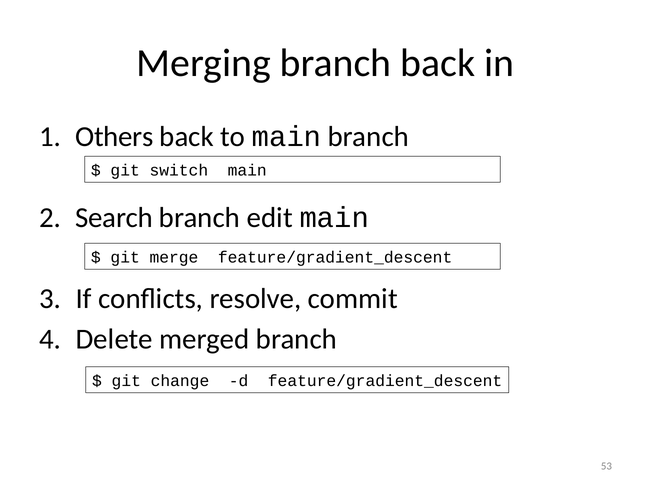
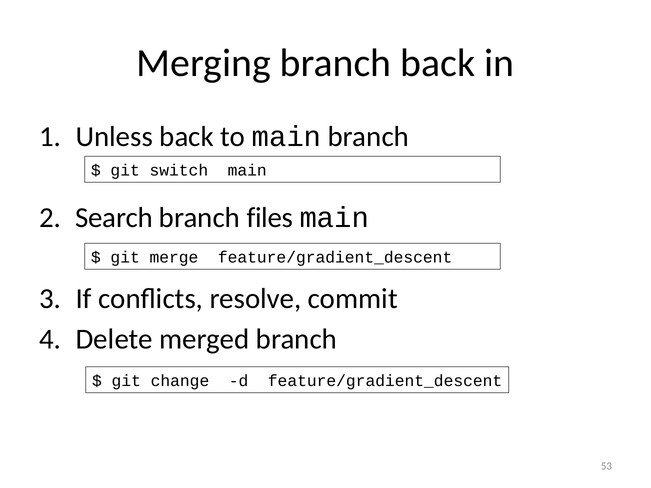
Others: Others -> Unless (114, 137)
edit: edit -> files (270, 218)
